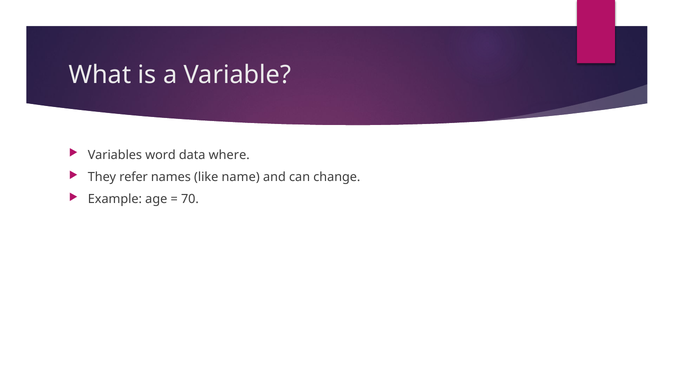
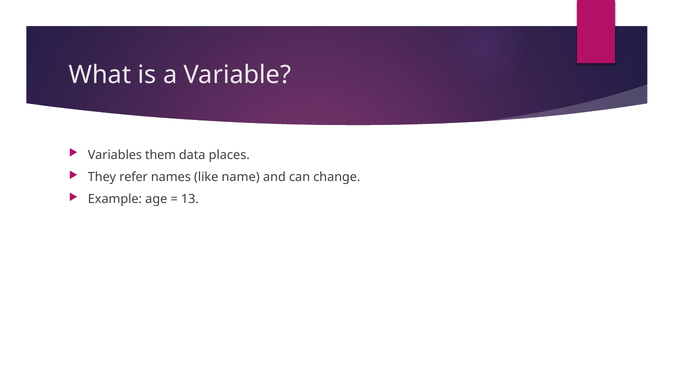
word: word -> them (161, 155)
where: where -> places (229, 155)
70: 70 -> 13 (190, 199)
